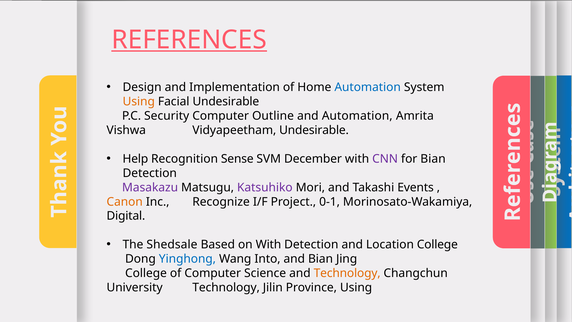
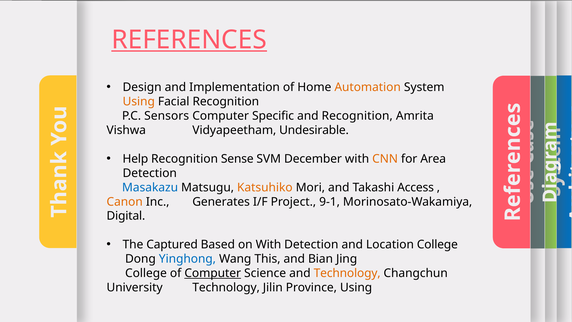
Automation colour: blue -> orange (368, 87)
Facial Undesirable: Undesirable -> Recognition (226, 101)
Security: Security -> Sensors (167, 116)
Outline: Outline -> Specific (273, 116)
and Automation: Automation -> Recognition (357, 116)
CNN colour: purple -> orange (385, 159)
for Bian: Bian -> Area (433, 159)
Masakazu colour: purple -> blue (150, 187)
Katsuhiko colour: purple -> orange (265, 187)
Events: Events -> Access (416, 187)
Recognize: Recognize -> Generates (221, 202)
0-1: 0-1 -> 9-1 (330, 202)
Shedsale: Shedsale -> Captured (172, 244)
Into: Into -> This (267, 259)
Computer underline: none -> present (213, 273)
